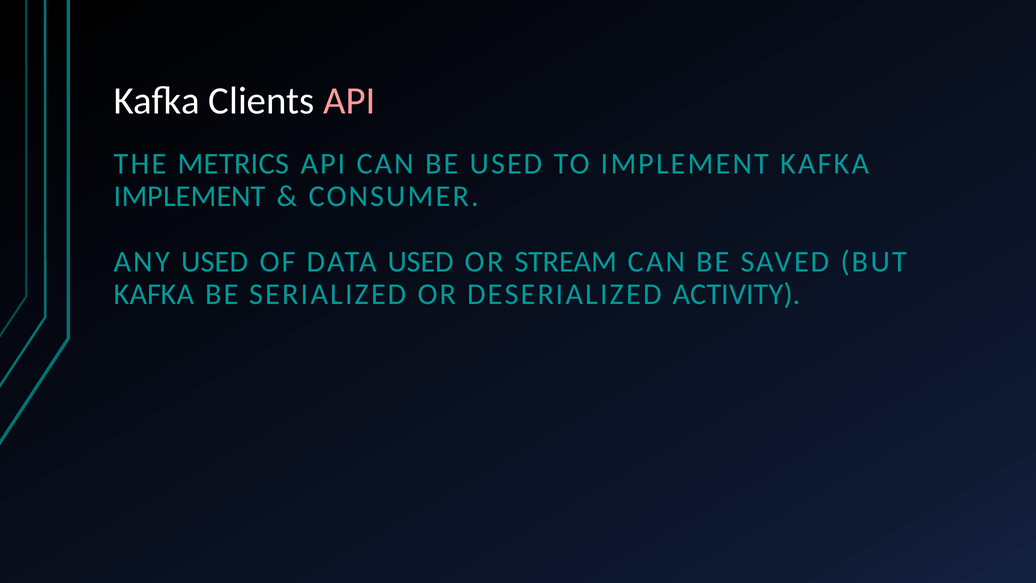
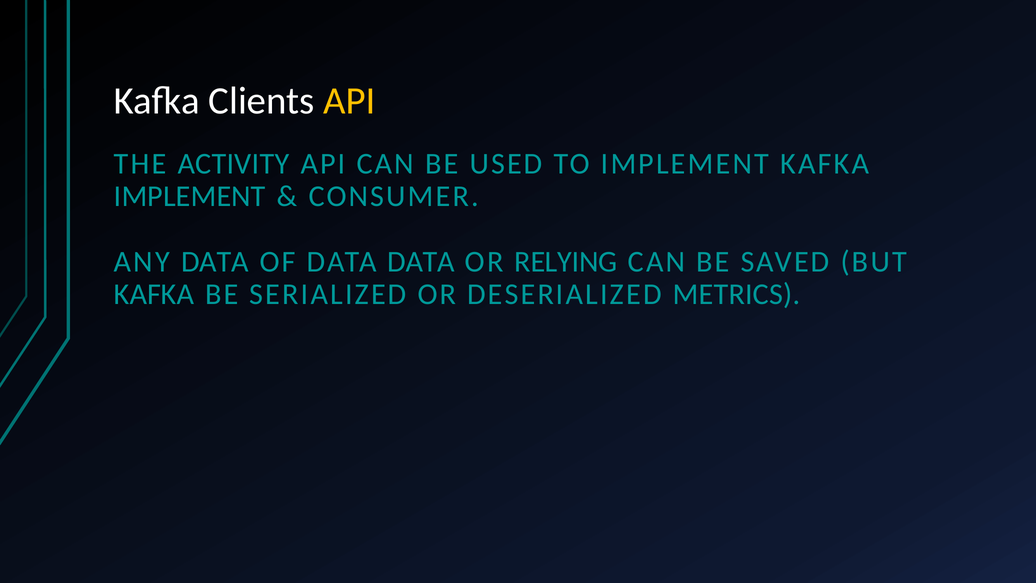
API colour: pink -> yellow (349, 101)
METRICS: METRICS -> ACTIVITY (233, 164)
ANY USED: USED -> DATA (215, 262)
DATA USED: USED -> DATA (421, 262)
STREAM: STREAM -> RELYING (566, 262)
ACTIVITY: ACTIVITY -> METRICS (737, 294)
